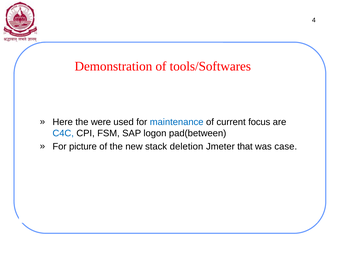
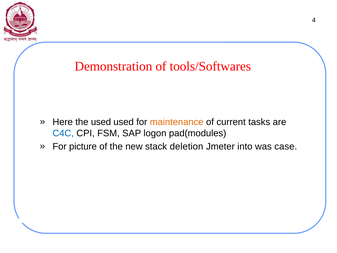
the were: were -> used (101, 122)
maintenance colour: blue -> orange (177, 122)
focus: focus -> tasks (259, 122)
pad(between: pad(between -> pad(modules (198, 133)
that: that -> into (245, 146)
